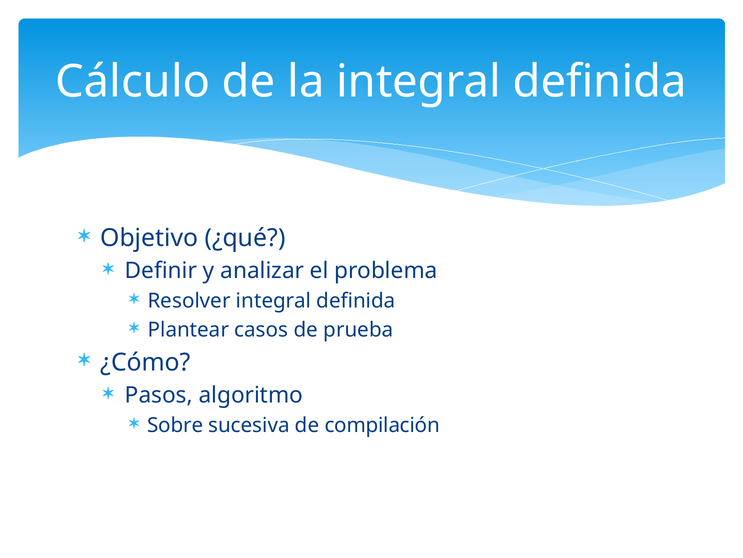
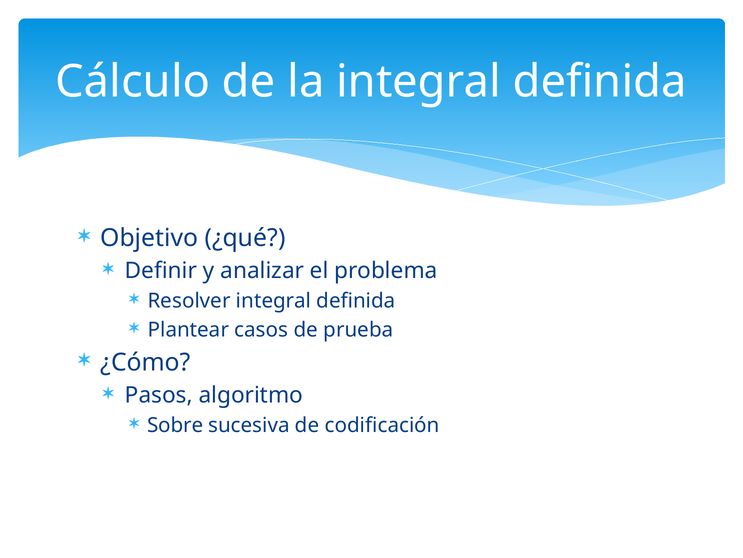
compilación: compilación -> codificación (382, 425)
